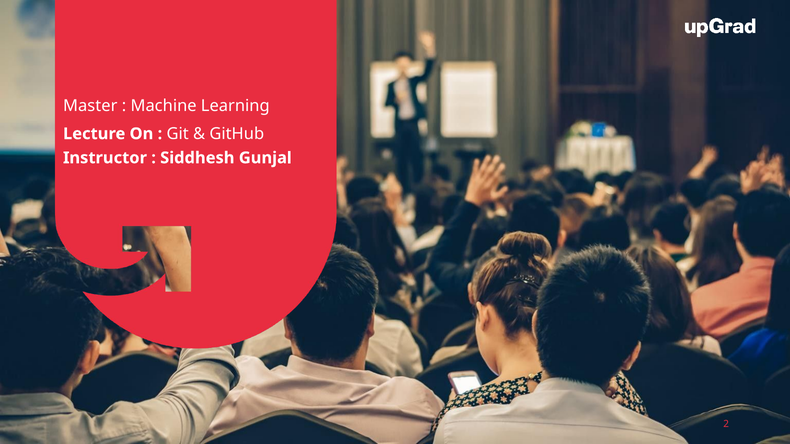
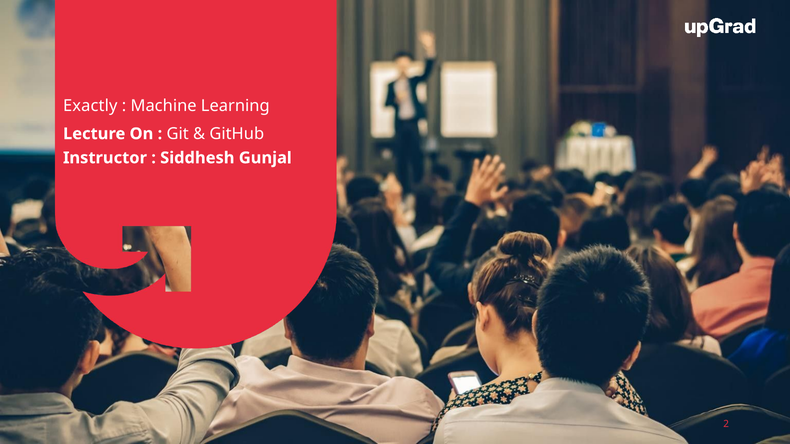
Master: Master -> Exactly (90, 106)
